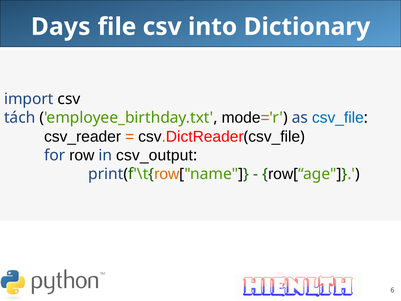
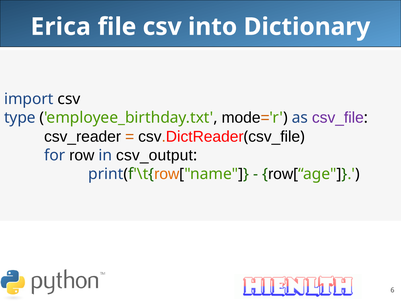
Days: Days -> Erica (61, 27)
tách: tách -> type (20, 118)
csv_file colour: blue -> purple (338, 118)
